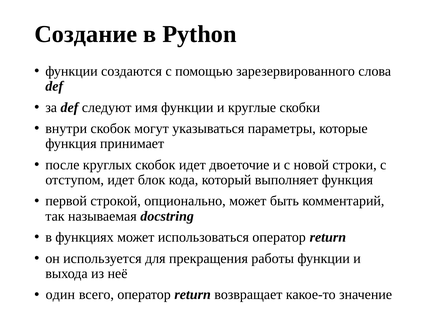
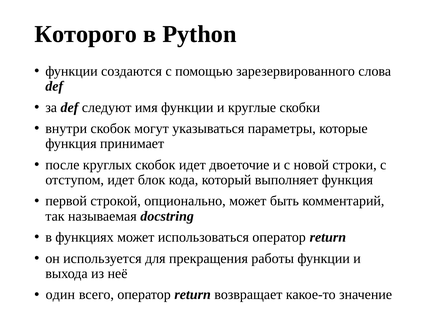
Создание: Создание -> Которого (86, 34)
